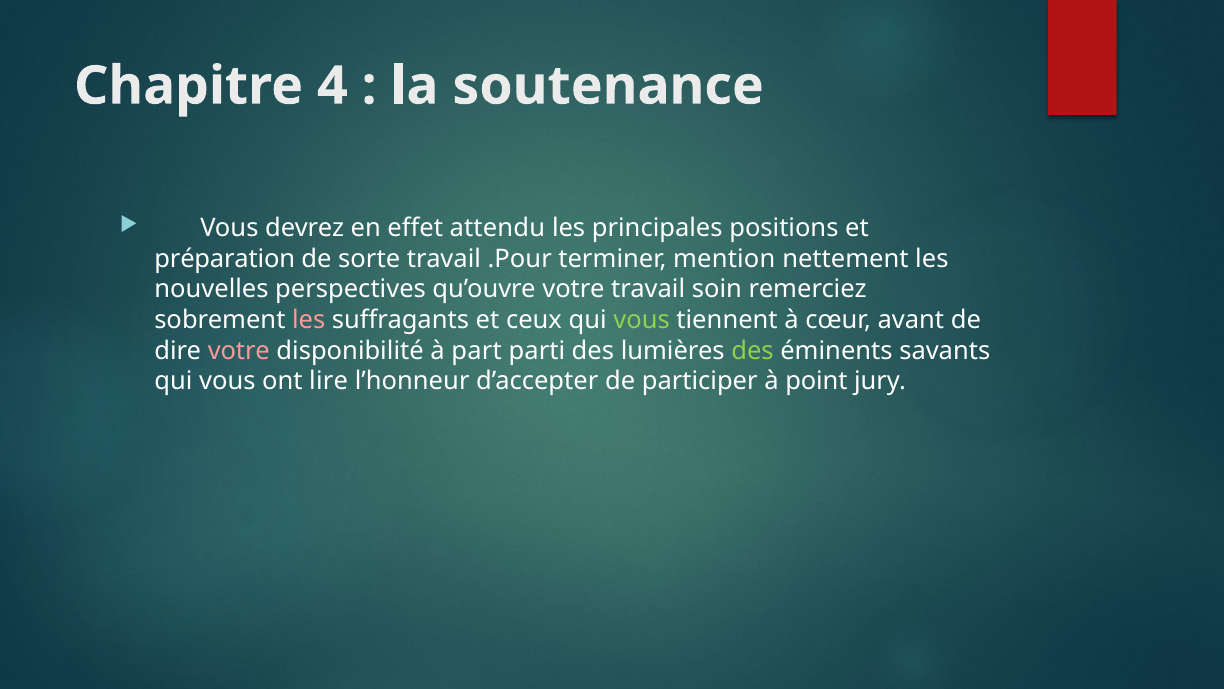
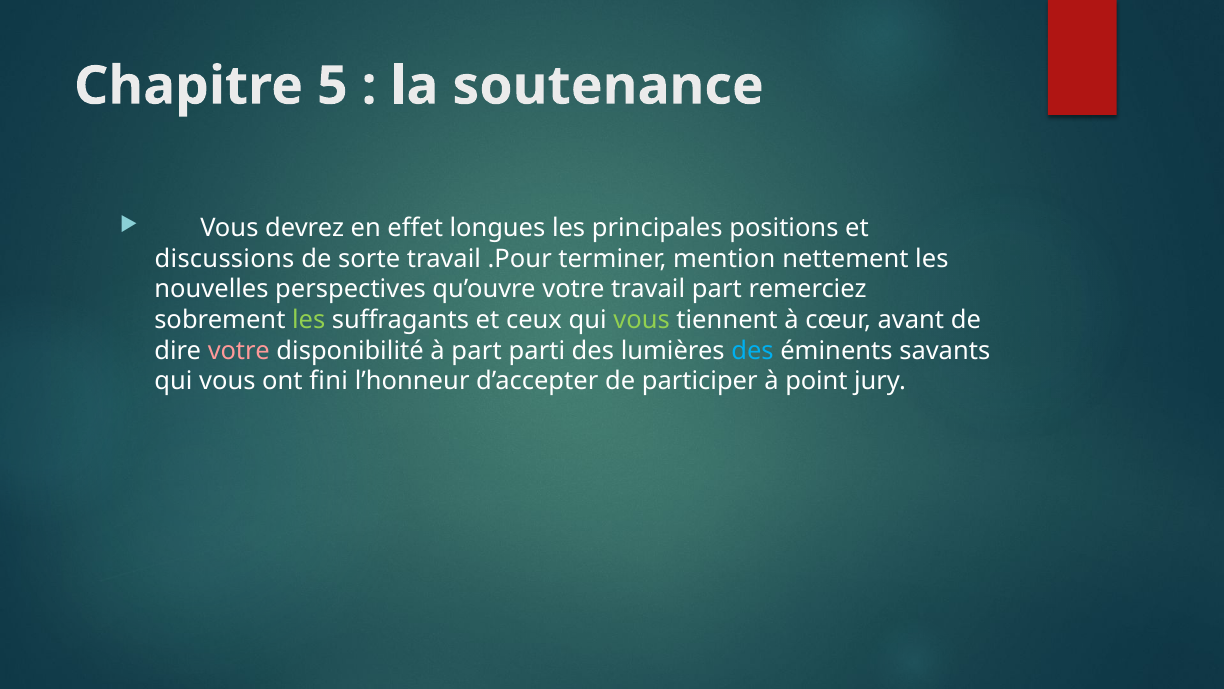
4: 4 -> 5 (332, 86)
attendu: attendu -> longues (497, 228)
préparation: préparation -> discussions (224, 258)
travail soin: soin -> part (717, 289)
les colour: pink -> light green (309, 320)
des colour: light green -> light blue (753, 350)
lire: lire -> fini (329, 381)
